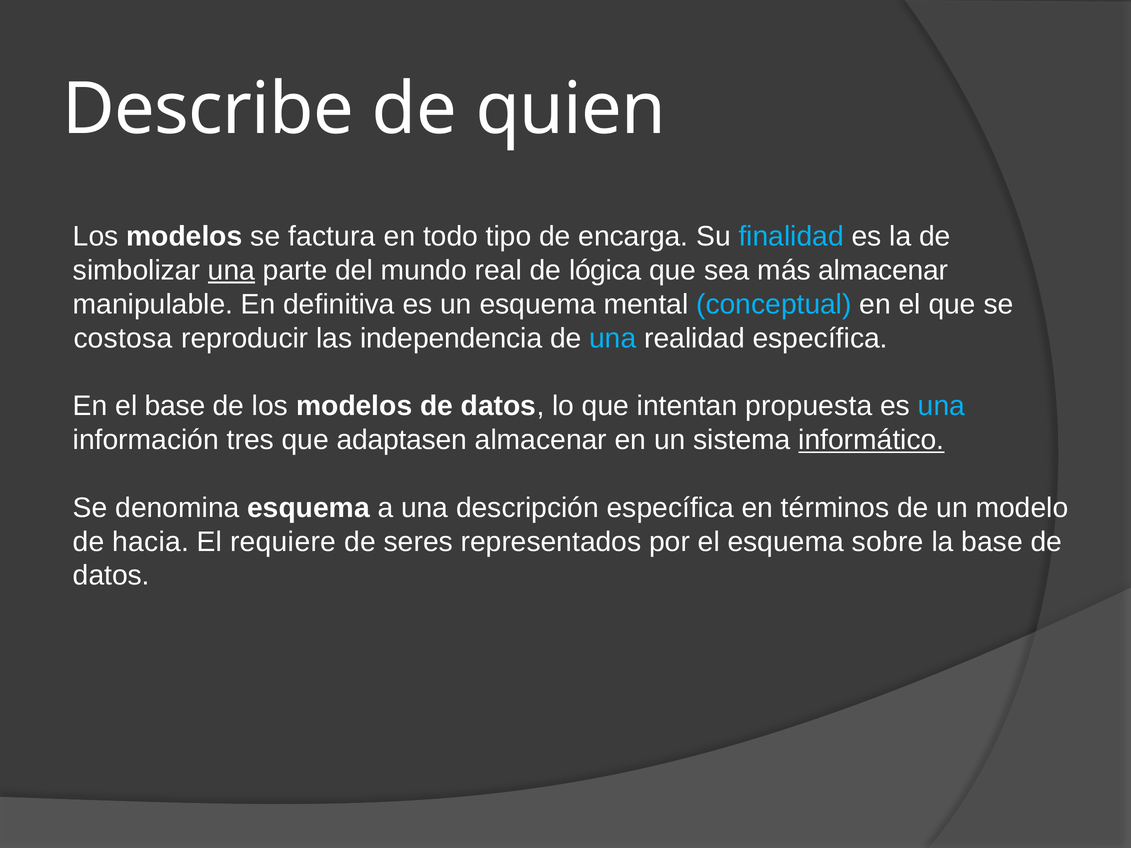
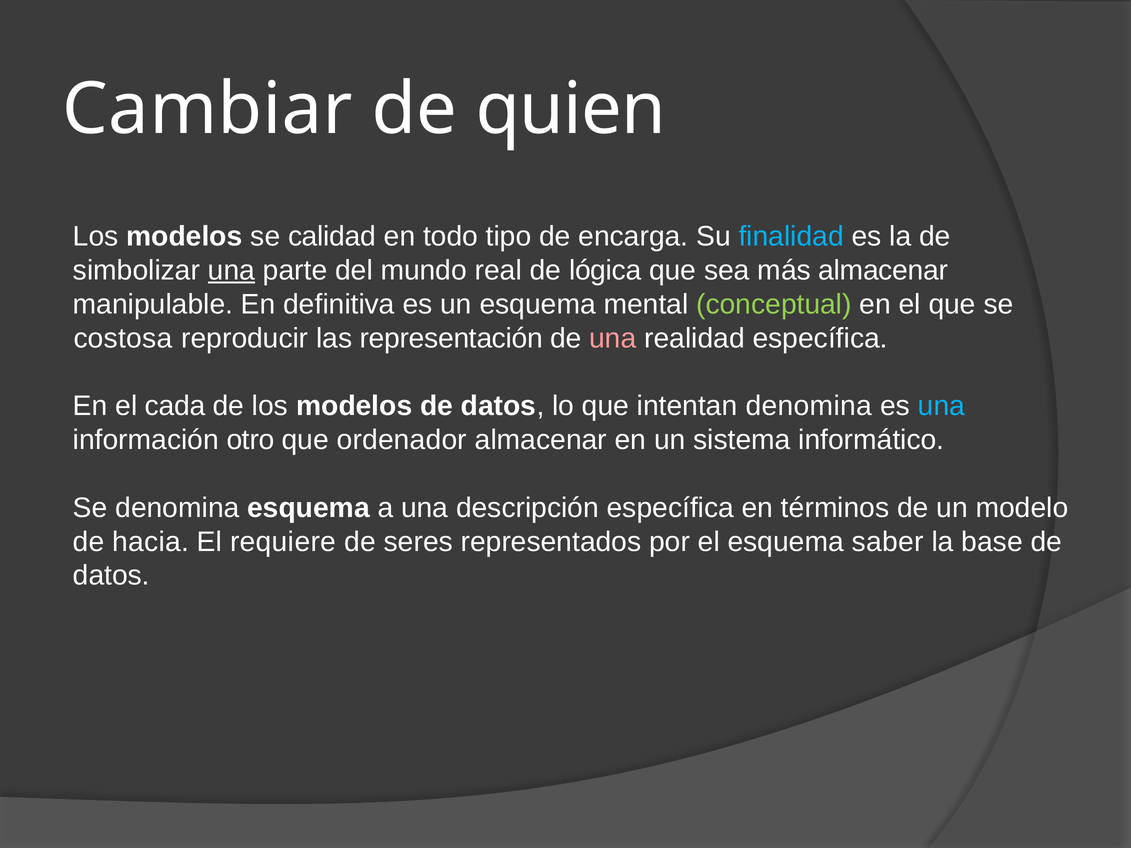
Describe: Describe -> Cambiar (207, 110)
factura: factura -> calidad (332, 237)
conceptual colour: light blue -> light green (774, 304)
independencia: independencia -> representación (451, 338)
una colour: light blue -> pink (613, 338)
el base: base -> cada (175, 406)
intentan propuesta: propuesta -> denomina (809, 406)
tres: tres -> otro (250, 440)
adaptasen: adaptasen -> ordenador (402, 440)
informático underline: present -> none (871, 440)
sobre: sobre -> saber (888, 542)
